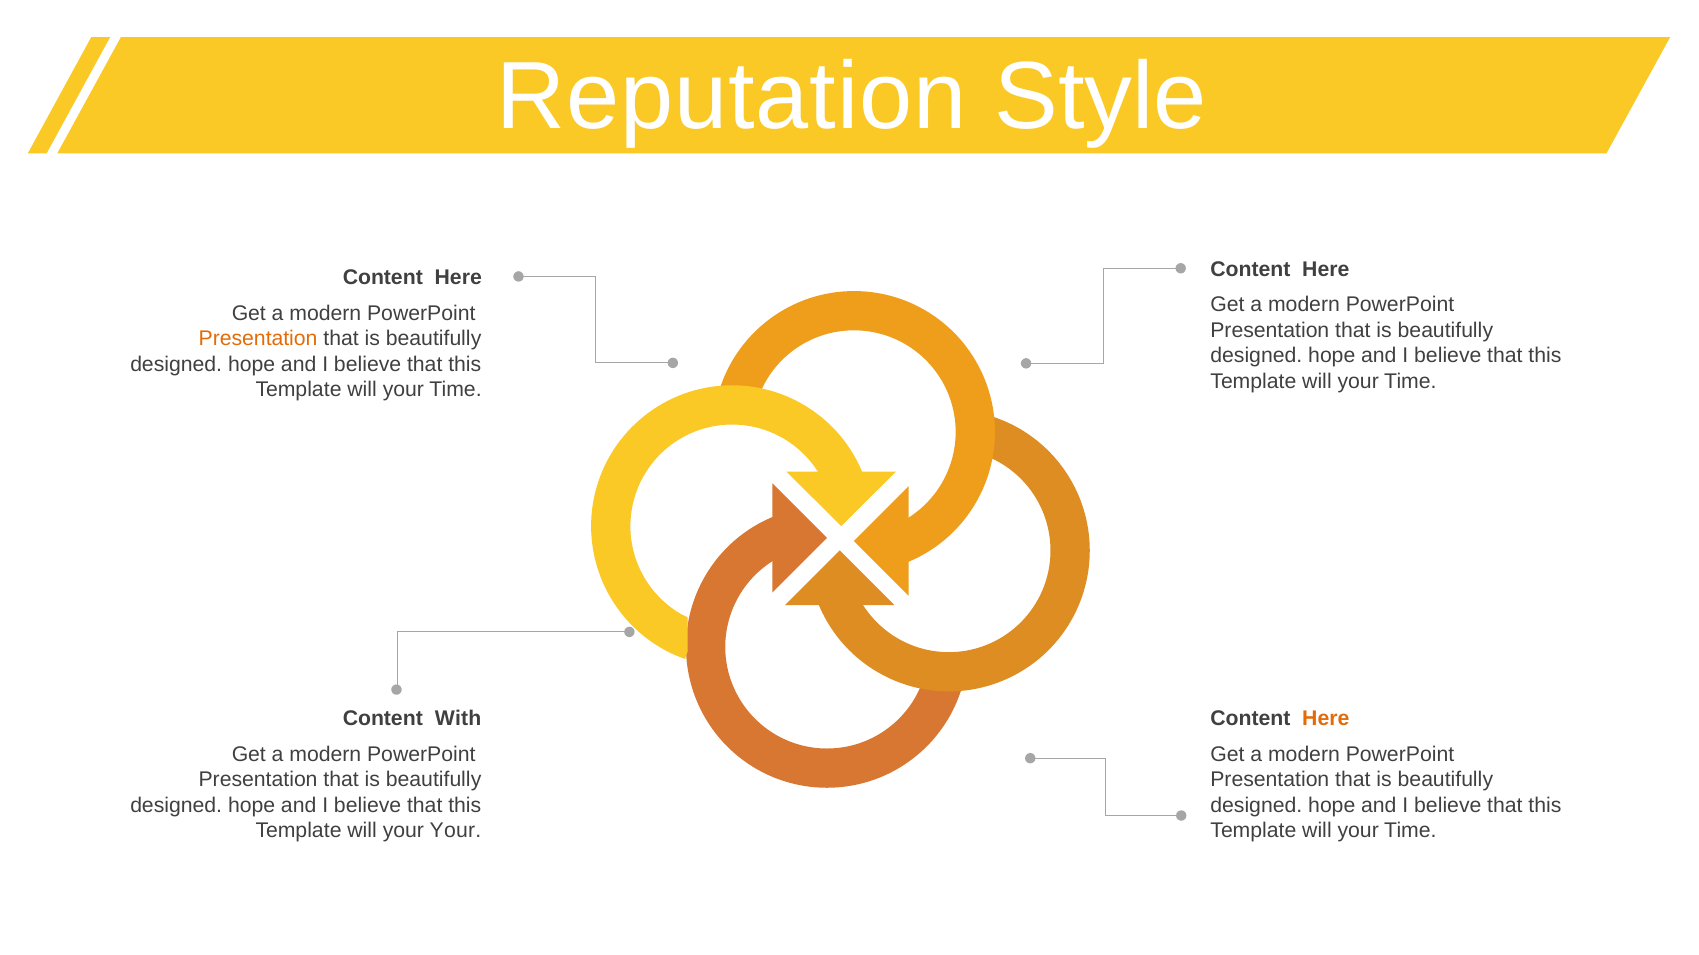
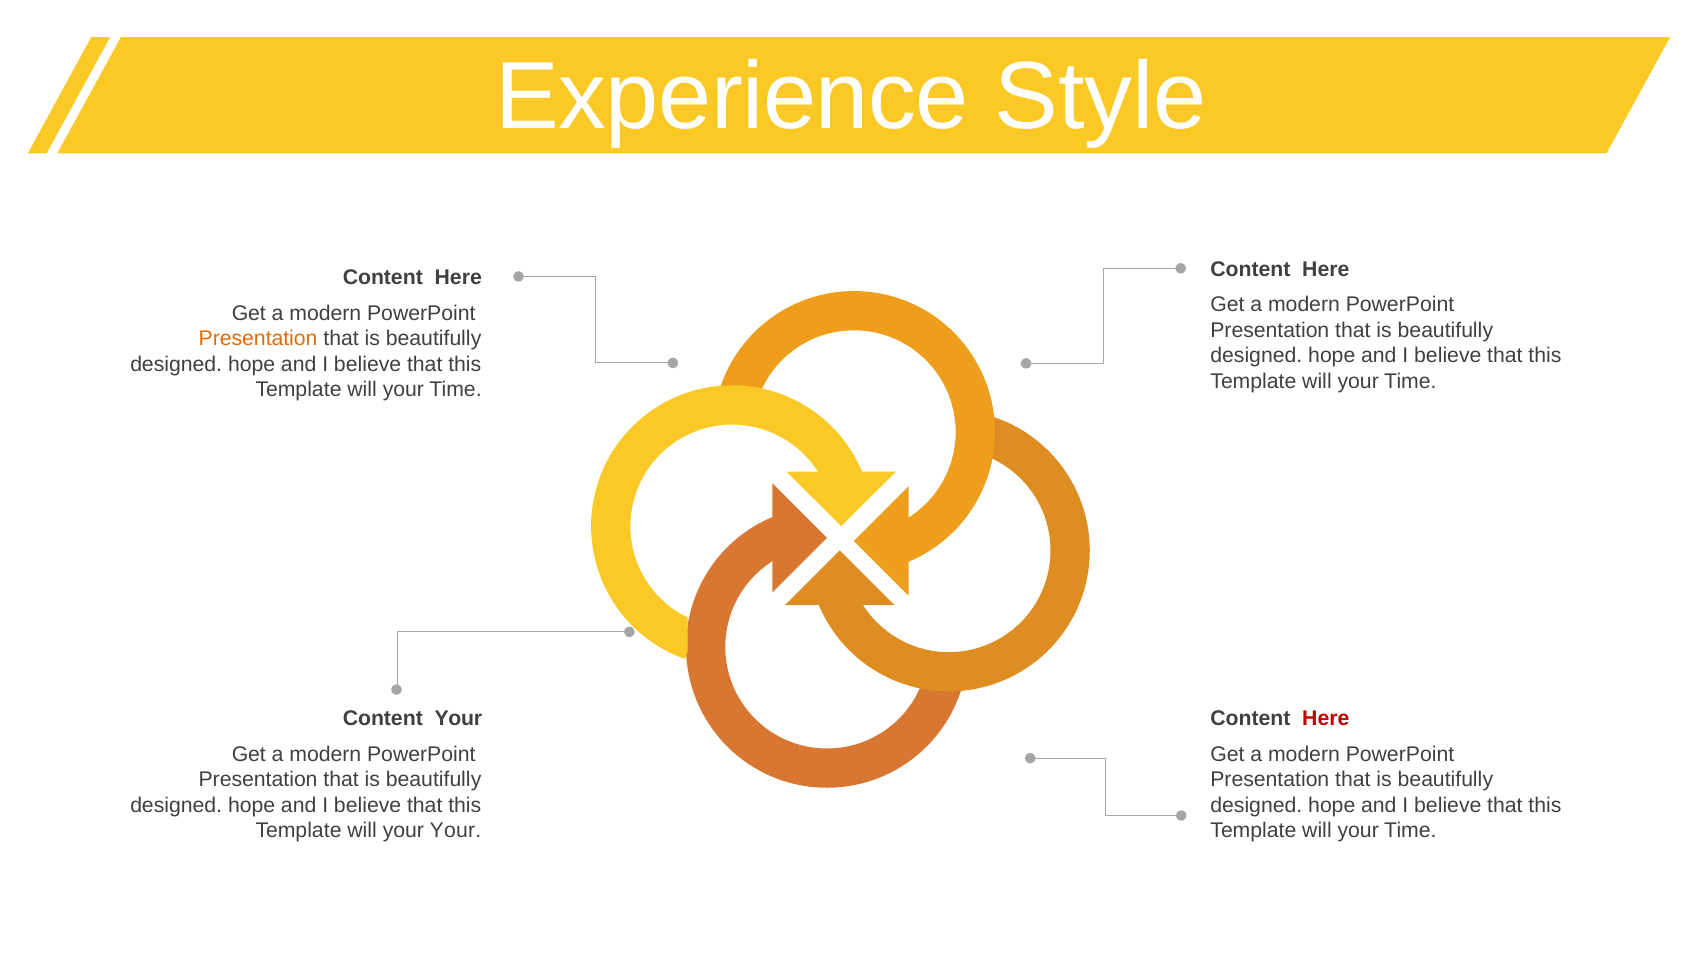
Reputation: Reputation -> Experience (732, 97)
Content With: With -> Your (458, 720)
Here colour: orange -> red (1326, 720)
